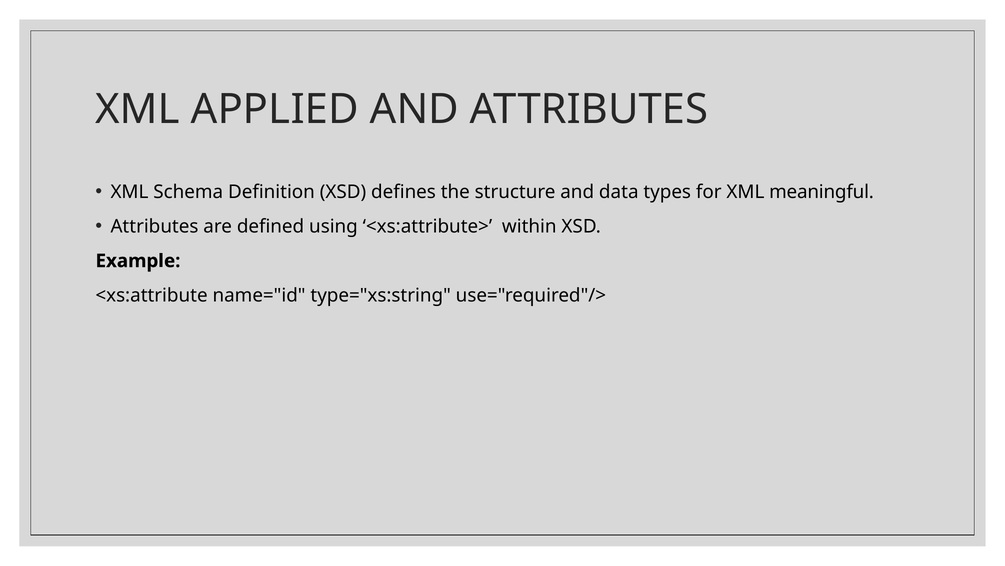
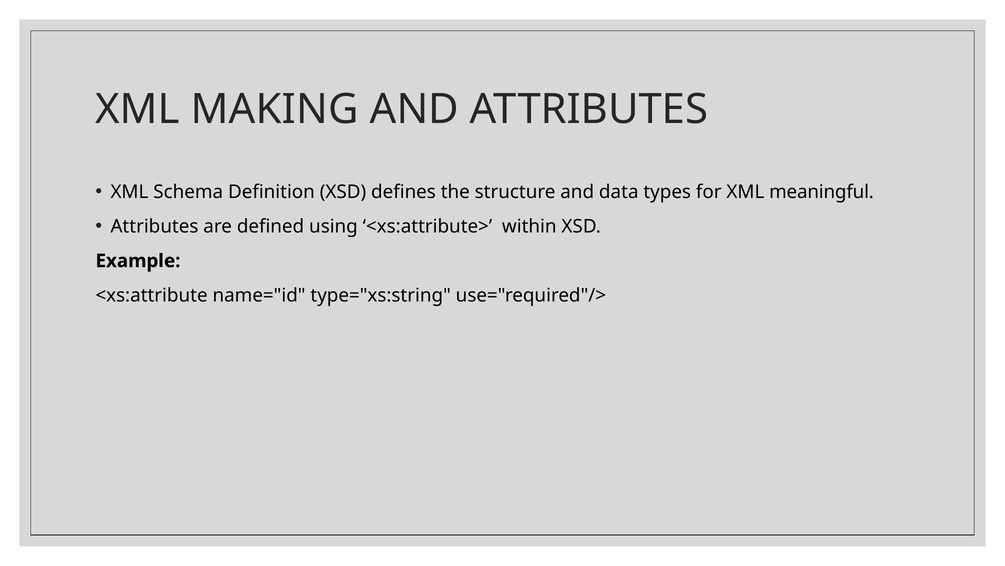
APPLIED: APPLIED -> MAKING (275, 109)
